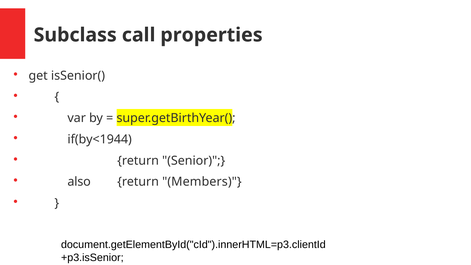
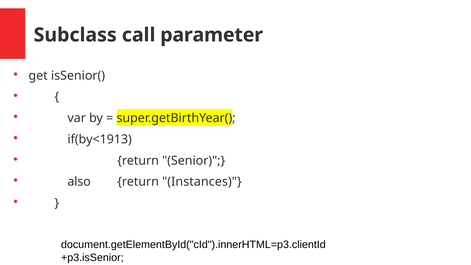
properties: properties -> parameter (212, 35)
if(by<1944: if(by<1944 -> if(by<1913 (100, 139)
Members: Members -> Instances (202, 182)
